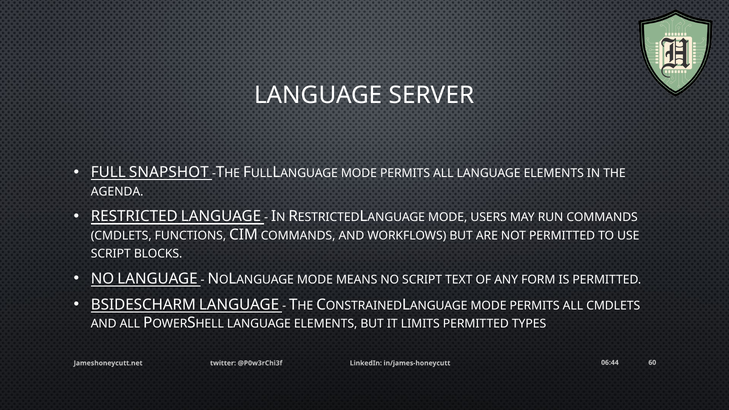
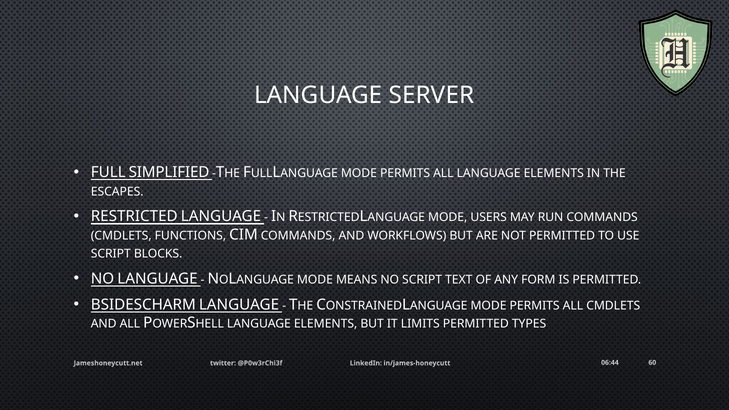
SNAPSHOT: SNAPSHOT -> SIMPLIFIED (169, 172)
AGENDA: AGENDA -> ESCAPES (117, 192)
